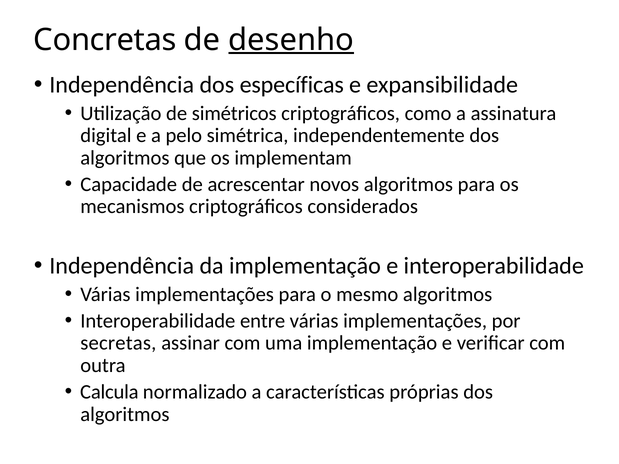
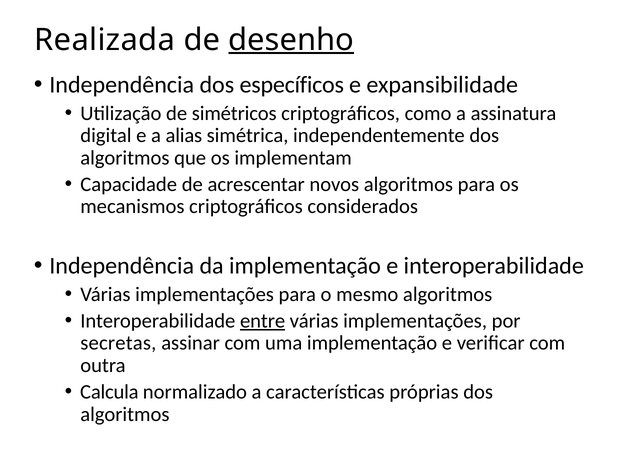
Concretas: Concretas -> Realizada (105, 40)
específicas: específicas -> específicos (292, 85)
pelo: pelo -> alias (184, 136)
entre underline: none -> present (263, 321)
